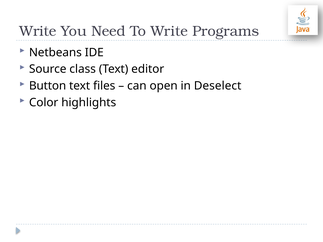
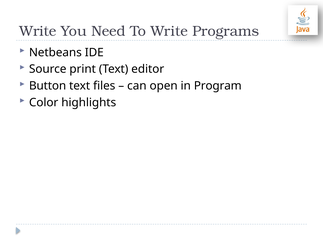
class: class -> print (83, 69)
Deselect: Deselect -> Program (218, 86)
